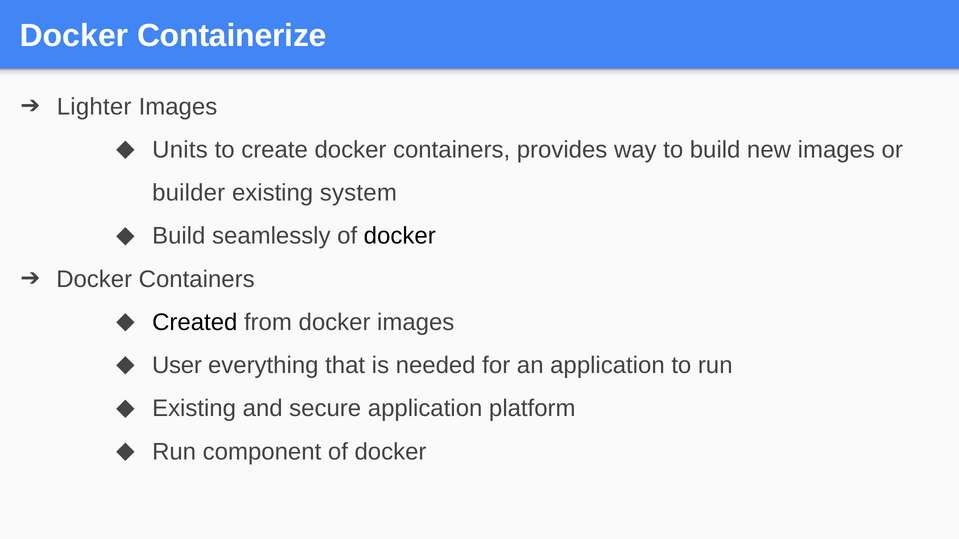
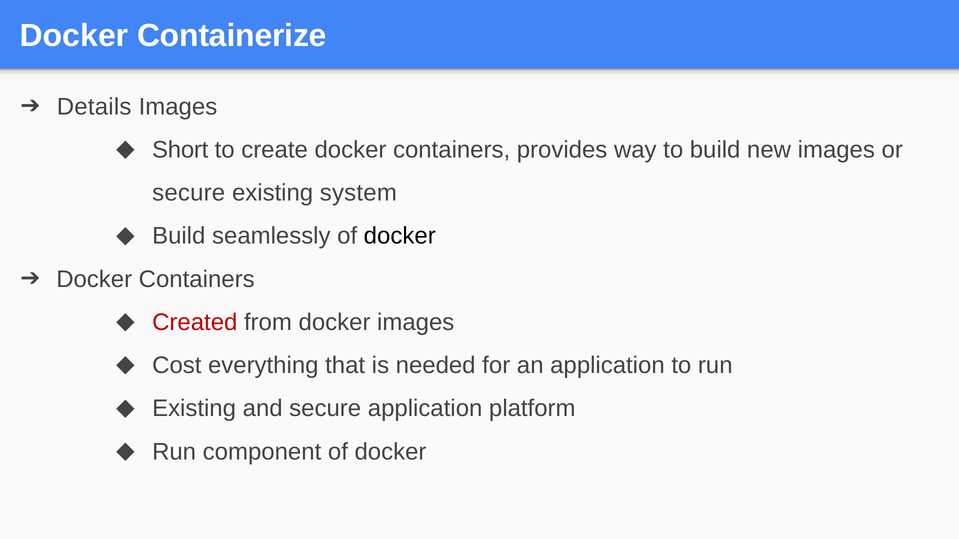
Lighter: Lighter -> Details (94, 107)
Units: Units -> Short (180, 150)
builder: builder -> secure (189, 193)
Created colour: black -> red (195, 323)
User: User -> Cost (177, 366)
